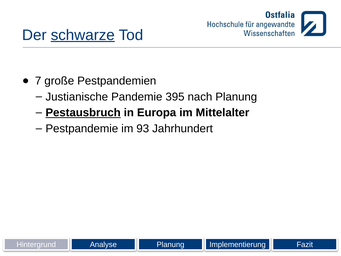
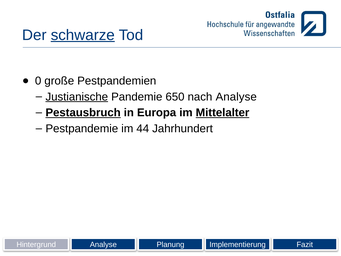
7: 7 -> 0 (38, 81)
Justianische underline: none -> present (77, 97)
395: 395 -> 650 (175, 97)
nach Planung: Planung -> Analyse (236, 97)
Mittelalter underline: none -> present (223, 113)
93: 93 -> 44 (143, 129)
